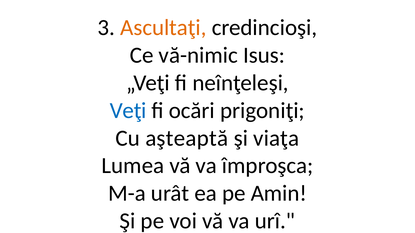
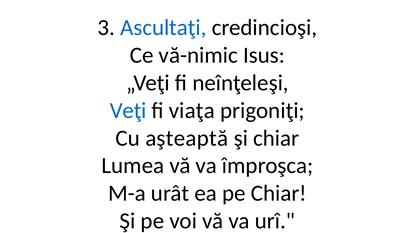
Ascultaţi colour: orange -> blue (163, 28)
ocări: ocări -> viaţa (192, 111)
şi viaţa: viaţa -> chiar (276, 138)
pe Amin: Amin -> Chiar (279, 194)
